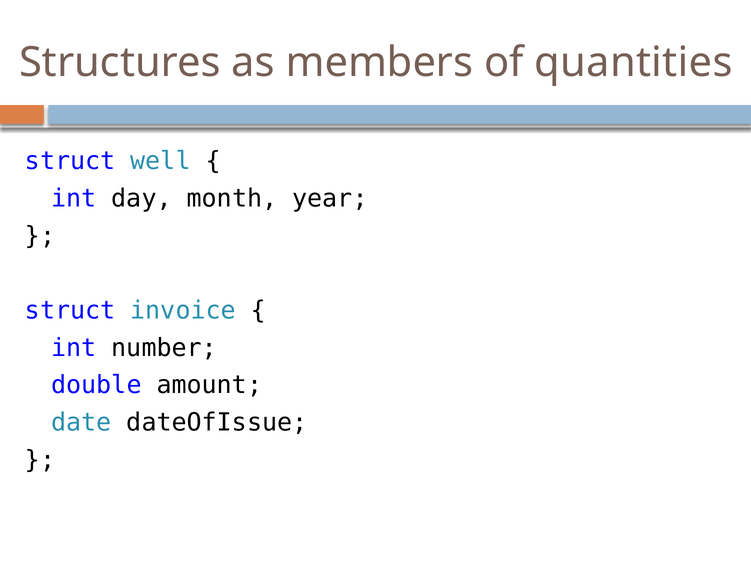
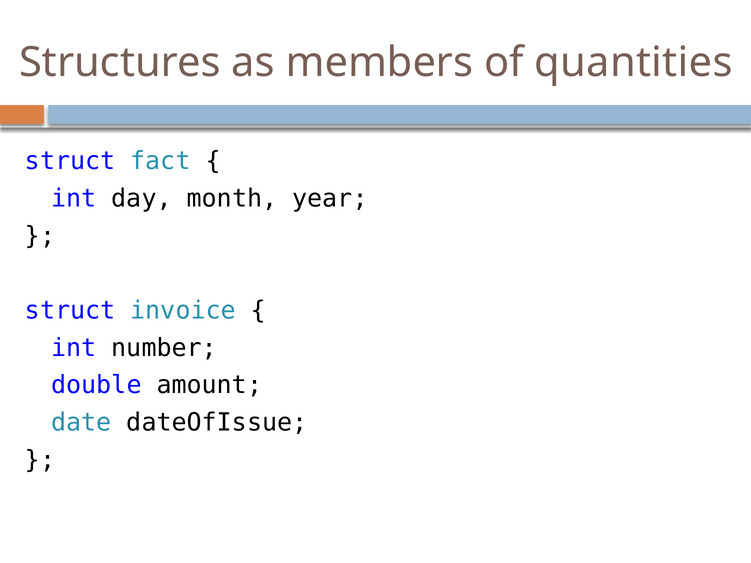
well: well -> fact (160, 161)
